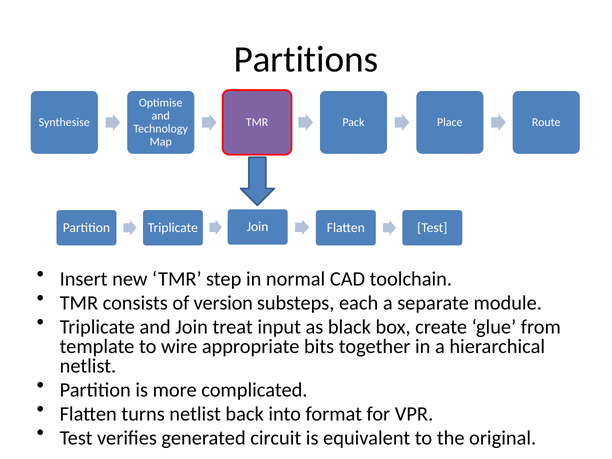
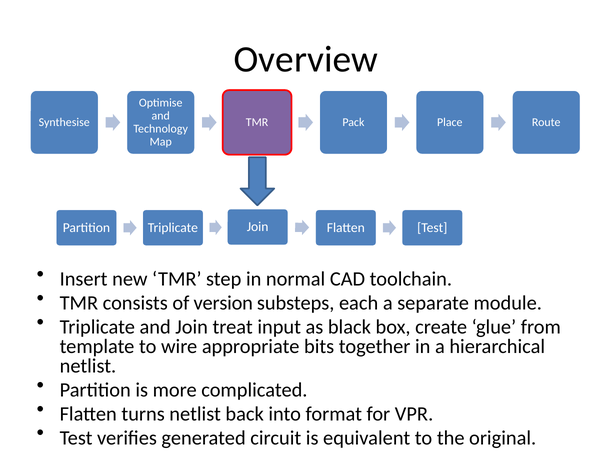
Partitions: Partitions -> Overview (306, 59)
